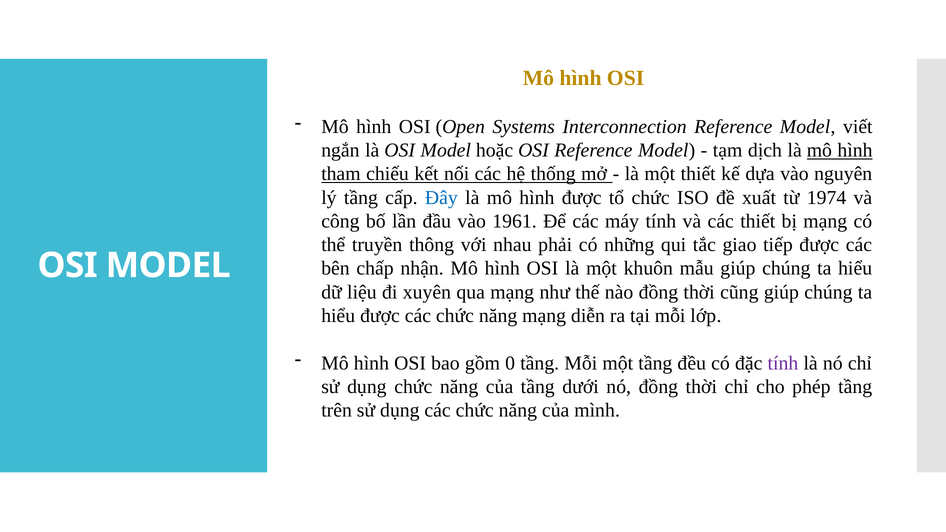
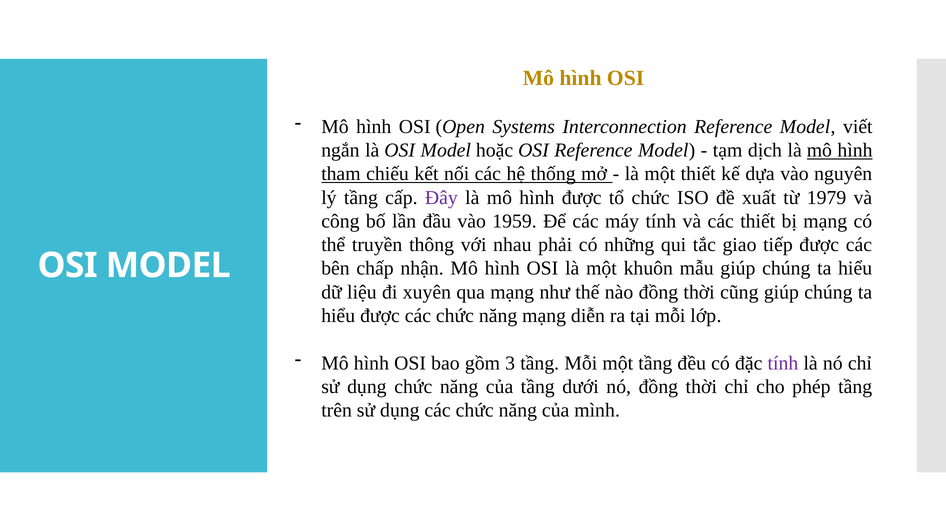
Đây colour: blue -> purple (441, 198)
1974: 1974 -> 1979 (827, 198)
1961: 1961 -> 1959 (514, 221)
0: 0 -> 3 (510, 363)
